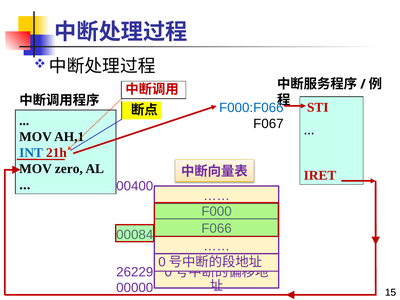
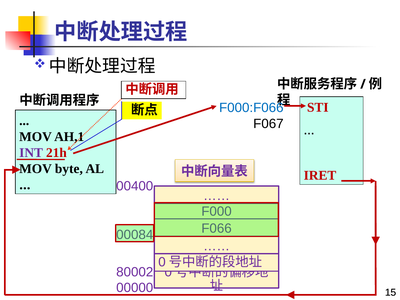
INT colour: blue -> purple (31, 153)
zero: zero -> byte (69, 169)
26229: 26229 -> 80002 (135, 272)
